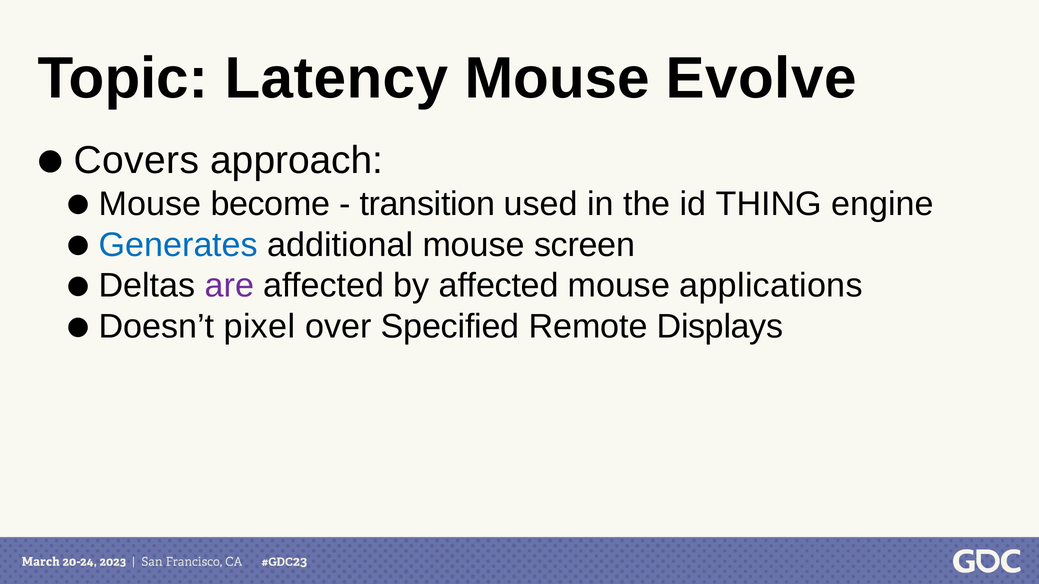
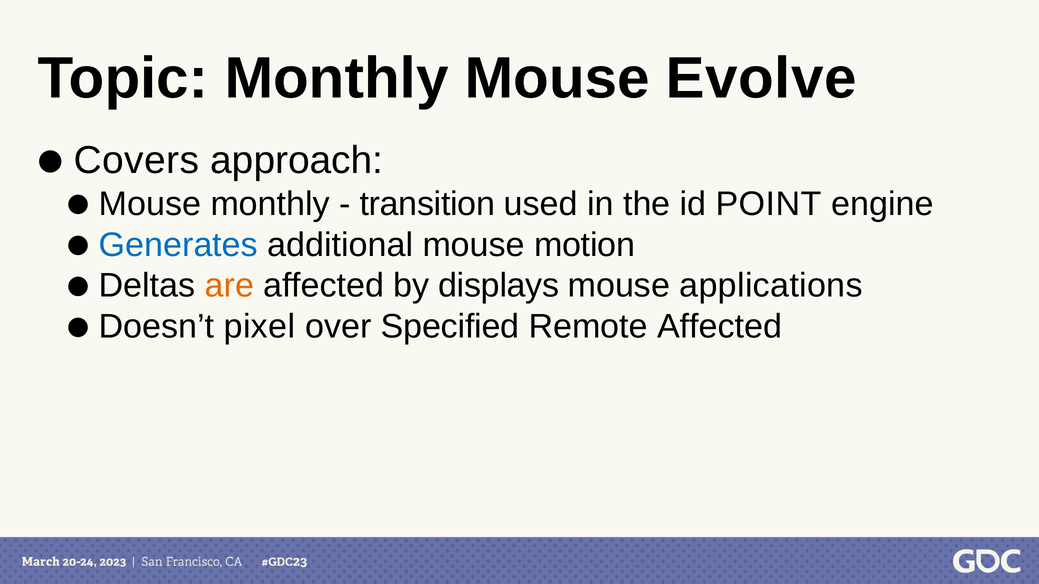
Topic Latency: Latency -> Monthly (337, 78)
Mouse become: become -> monthly (270, 204)
THING: THING -> POINT (769, 204)
screen: screen -> motion (585, 245)
are colour: purple -> orange (229, 286)
by affected: affected -> displays (499, 286)
Remote Displays: Displays -> Affected (720, 327)
